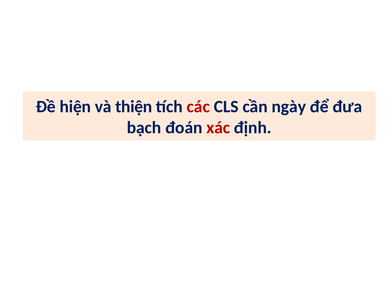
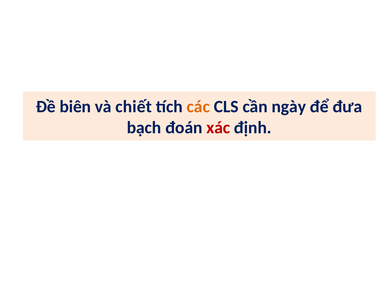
hiện: hiện -> biên (75, 107)
thiện: thiện -> chiết (134, 107)
các colour: red -> orange (198, 107)
